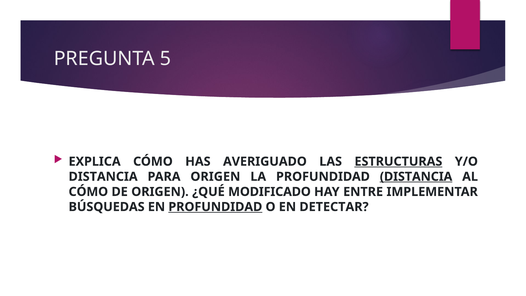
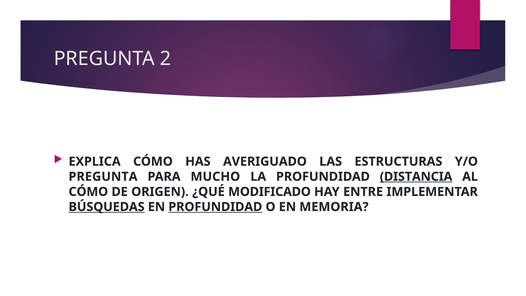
5: 5 -> 2 (166, 59)
ESTRUCTURAS underline: present -> none (398, 161)
DISTANCIA: DISTANCIA -> PREGUNTA (103, 177)
PARA ORIGEN: ORIGEN -> MUCHO (215, 177)
BÚSQUEDAS underline: none -> present (107, 207)
DETECTAR: DETECTAR -> MEMORIA (334, 207)
